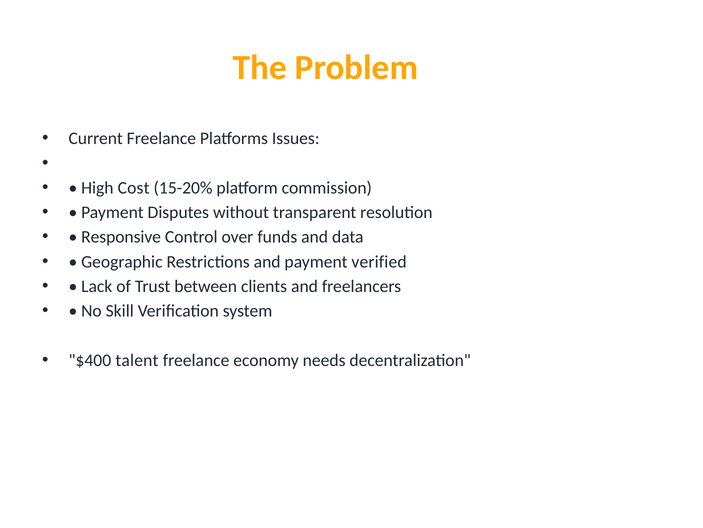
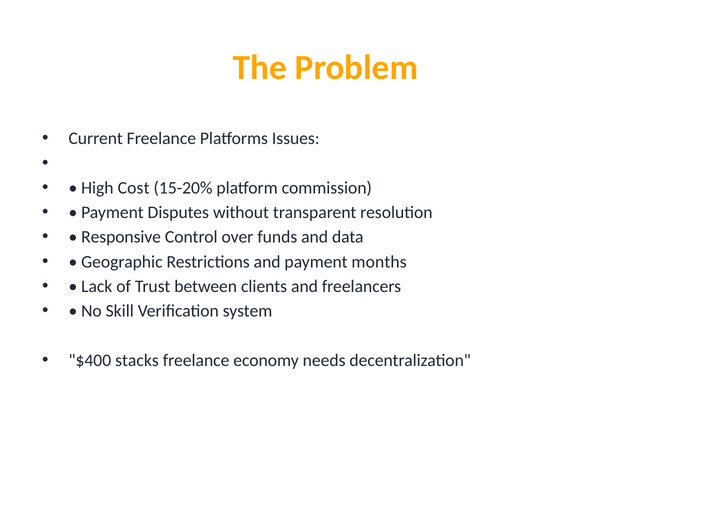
verified: verified -> months (379, 261)
talent: talent -> stacks (137, 360)
